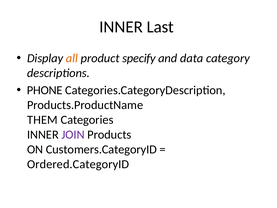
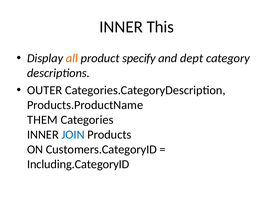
Last: Last -> This (160, 27)
data: data -> dept (192, 58)
PHONE: PHONE -> OUTER (45, 90)
JOIN colour: purple -> blue (73, 135)
Ordered.CategoryID: Ordered.CategoryID -> Including.CategoryID (78, 164)
